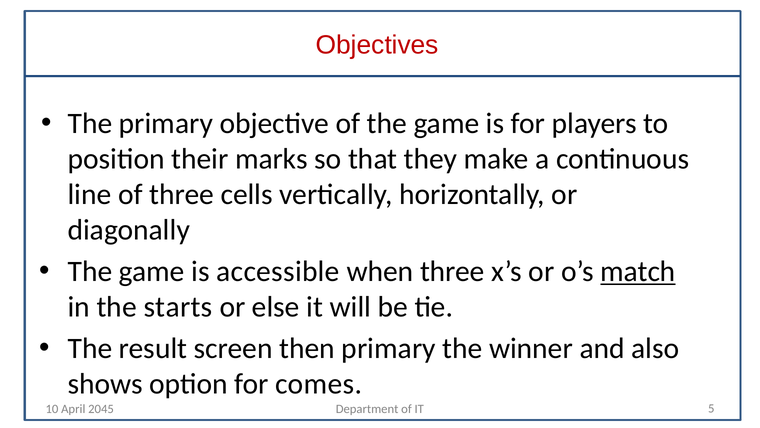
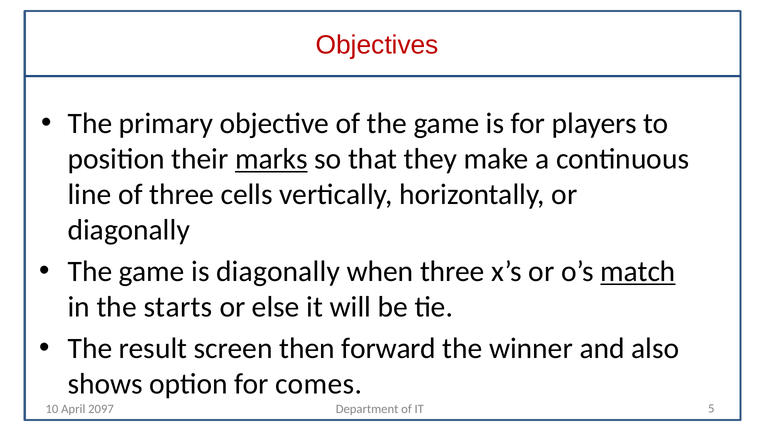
marks underline: none -> present (271, 159)
is accessible: accessible -> diagonally (278, 271)
then primary: primary -> forward (389, 348)
2045: 2045 -> 2097 (101, 408)
